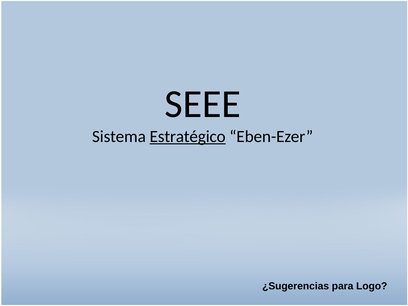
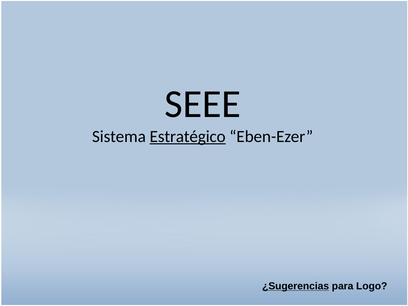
¿Sugerencias underline: none -> present (296, 286)
